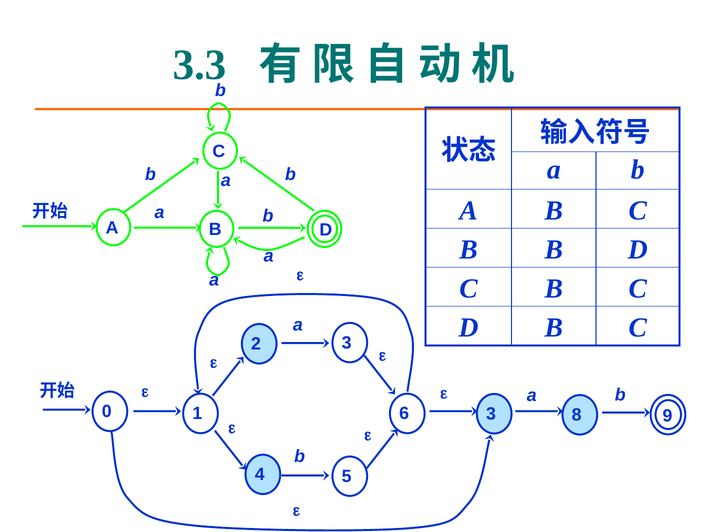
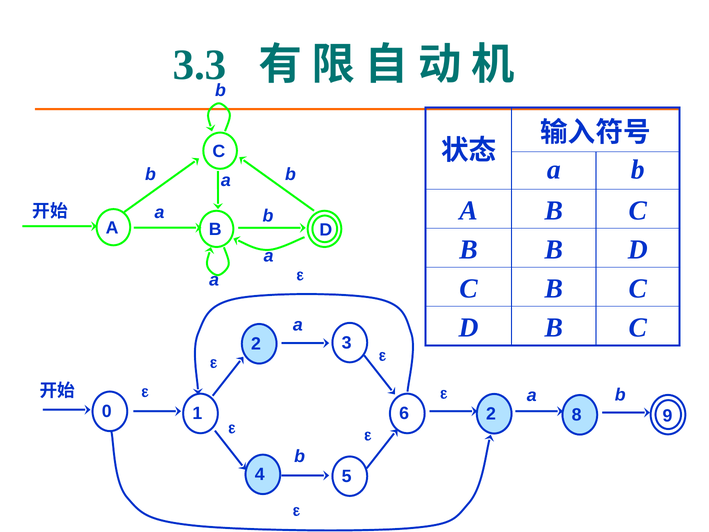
6 3: 3 -> 2 (491, 414)
